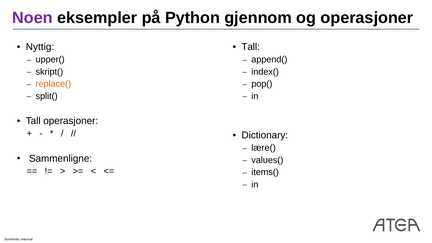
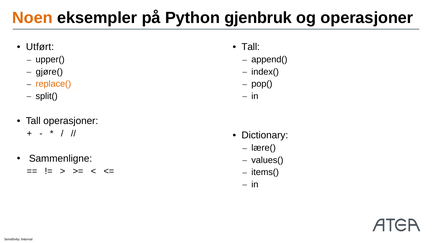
Noen colour: purple -> orange (32, 18)
gjennom: gjennom -> gjenbruk (258, 18)
Nyttig: Nyttig -> Utført (40, 47)
skript(: skript( -> gjøre( (49, 72)
